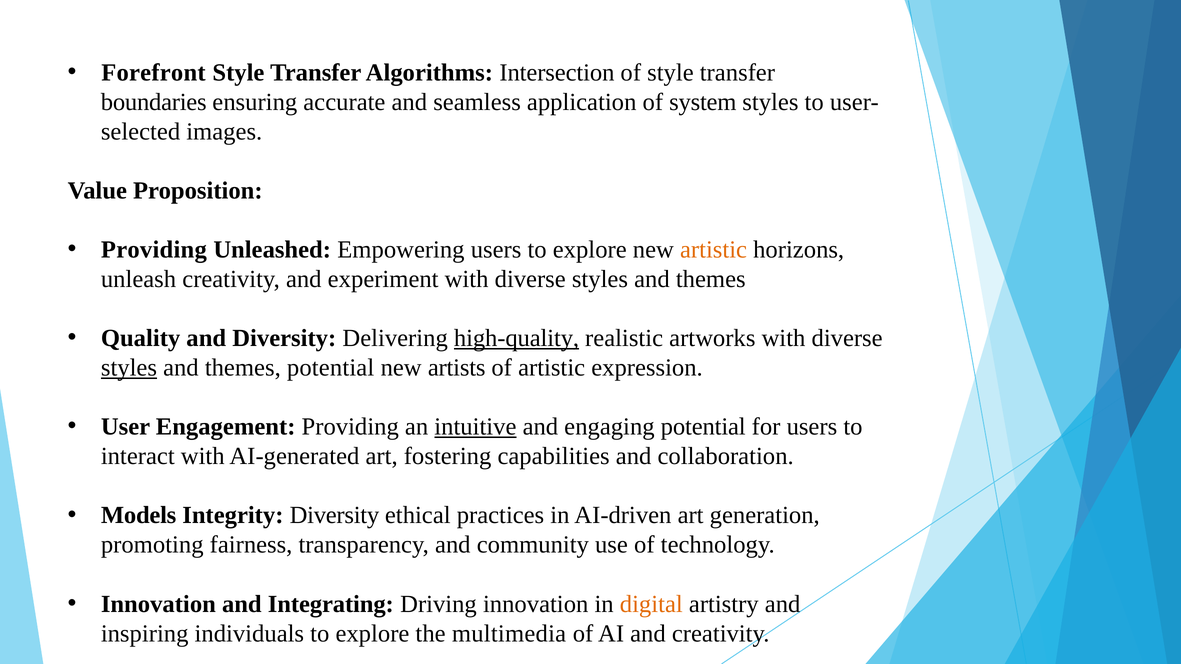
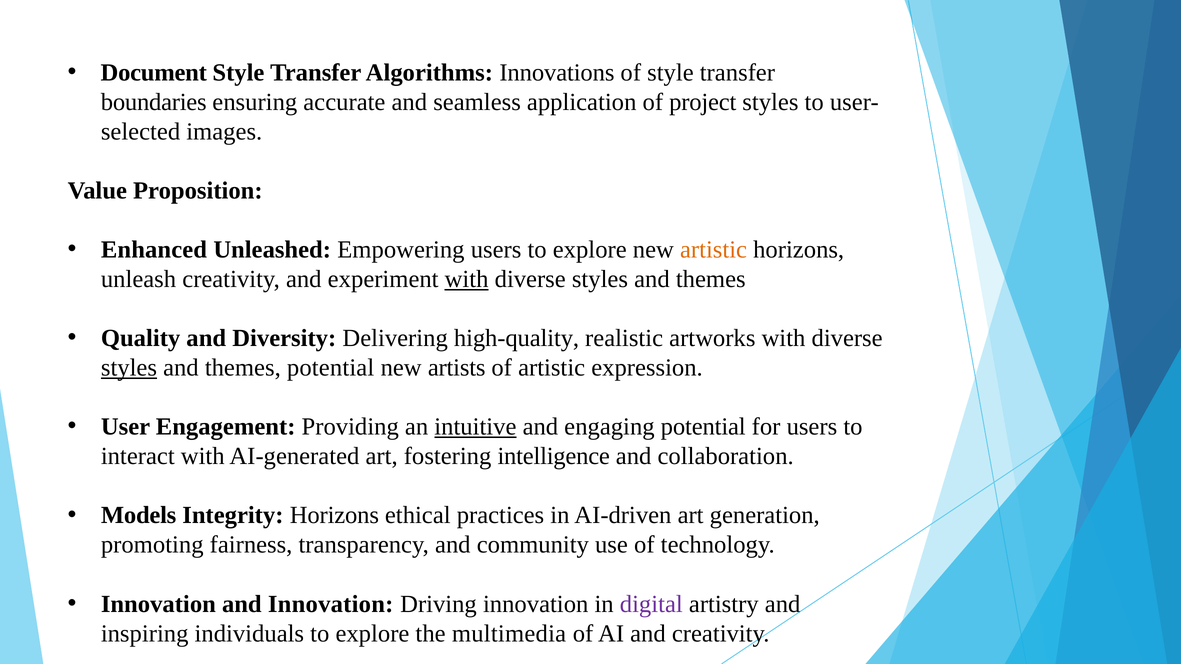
Forefront: Forefront -> Document (154, 73)
Intersection: Intersection -> Innovations (557, 73)
system: system -> project (703, 102)
Providing: Providing -> Enhanced (154, 250)
with underline: none -> present (467, 279)
high-quality underline: present -> none (517, 338)
capabilities: capabilities -> intelligence (554, 457)
Integrity Diversity: Diversity -> Horizons (334, 516)
and Integrating: Integrating -> Innovation (331, 604)
digital colour: orange -> purple (651, 604)
